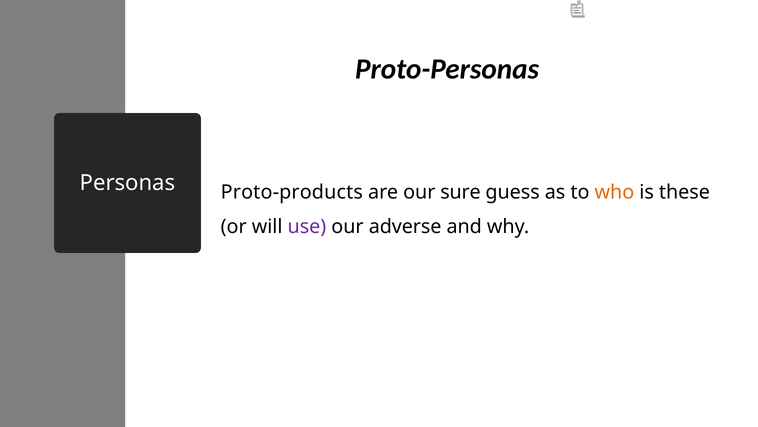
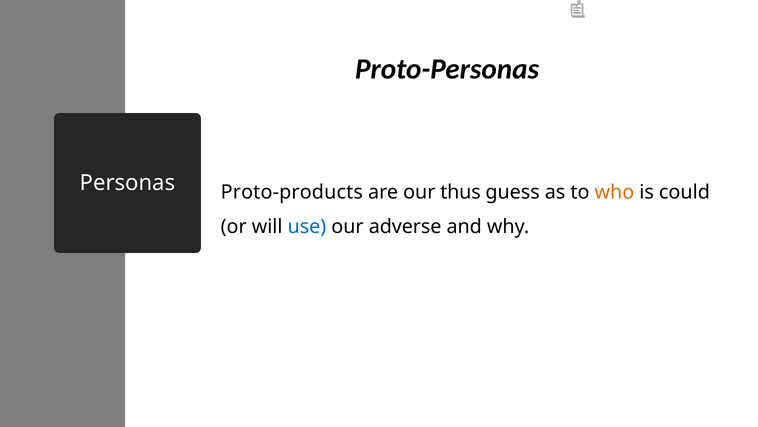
sure: sure -> thus (461, 192)
these: these -> could (684, 192)
use colour: purple -> blue (307, 227)
